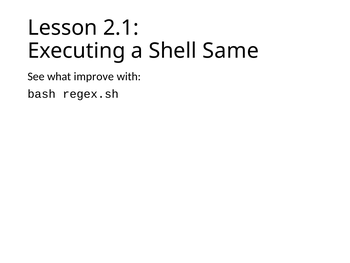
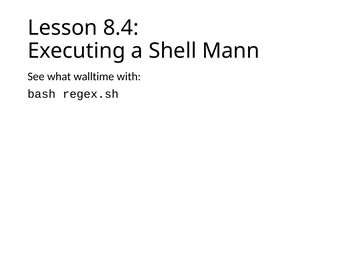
2.1: 2.1 -> 8.4 (121, 28)
Same: Same -> Mann (231, 51)
improve: improve -> walltime (94, 76)
